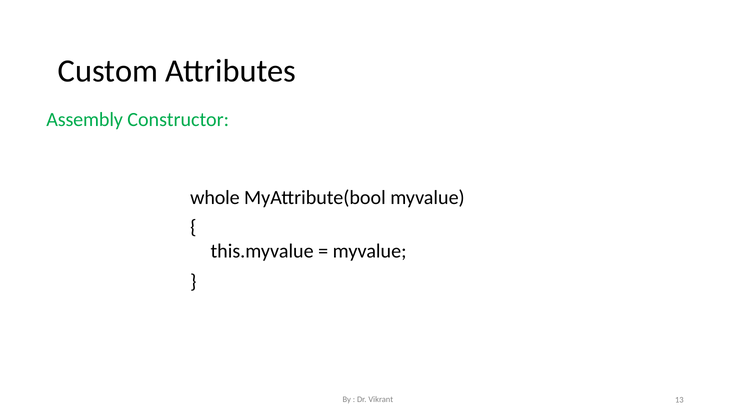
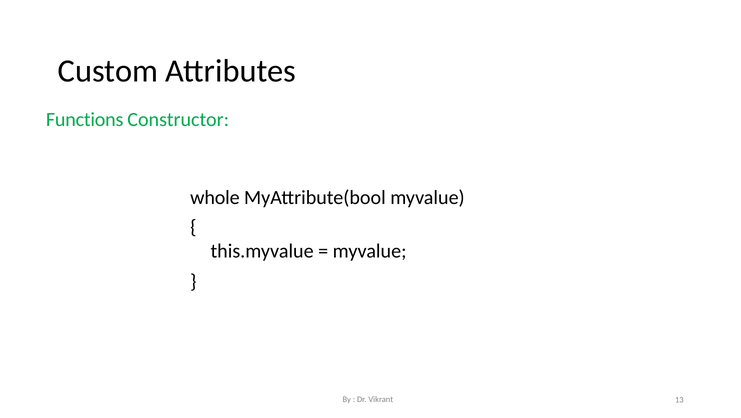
Assembly: Assembly -> Functions (85, 120)
